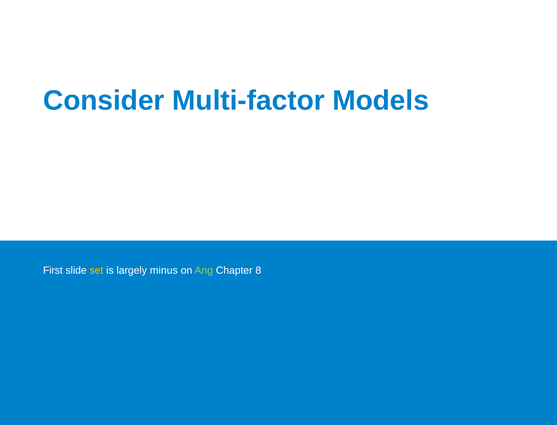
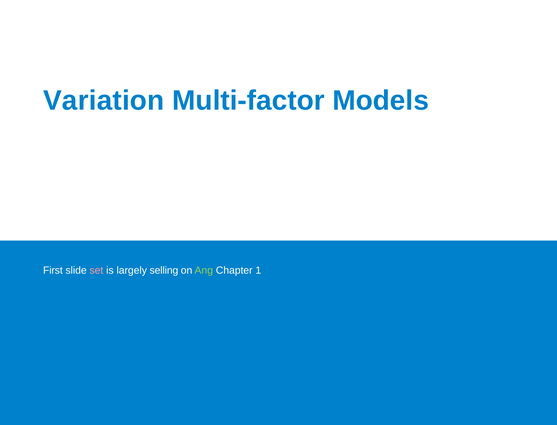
Consider: Consider -> Variation (104, 100)
set colour: yellow -> pink (96, 270)
minus: minus -> selling (164, 270)
8: 8 -> 1 (258, 270)
